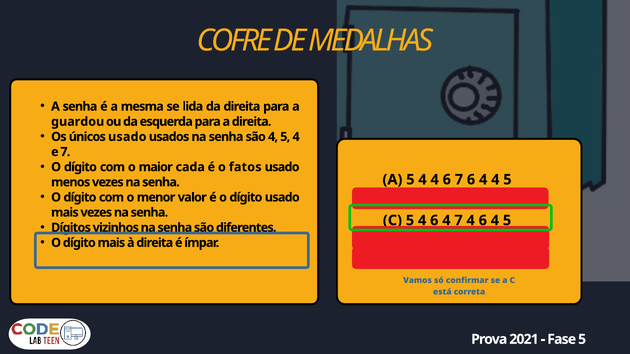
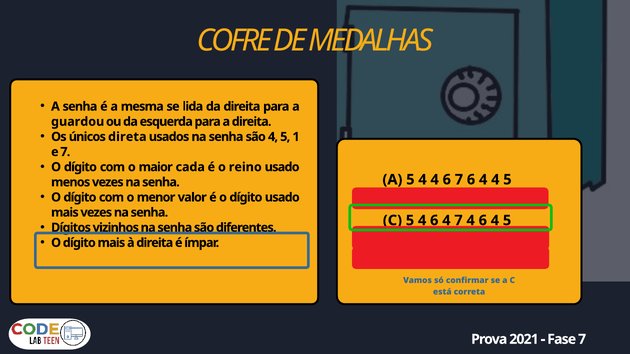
únicos usado: usado -> direta (127, 137)
são 4 5 4: 4 -> 1 (296, 137)
fatos: fatos -> reino (245, 167)
Fase 5: 5 -> 7 (582, 340)
